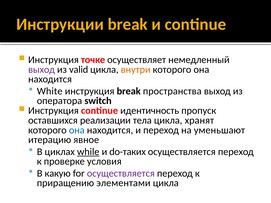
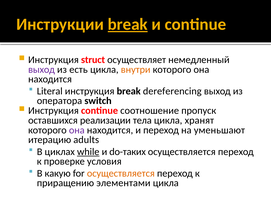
break underline: none -> present (128, 24)
точке: точке -> struct (93, 60)
valid: valid -> есть (79, 70)
White: White -> Literal (50, 91)
пространства: пространства -> dereferencing (172, 91)
идентичность: идентичность -> соотношение (150, 111)
она colour: blue -> purple (77, 130)
явное: явное -> adults (86, 140)
осуществляется colour: purple -> orange (121, 173)
